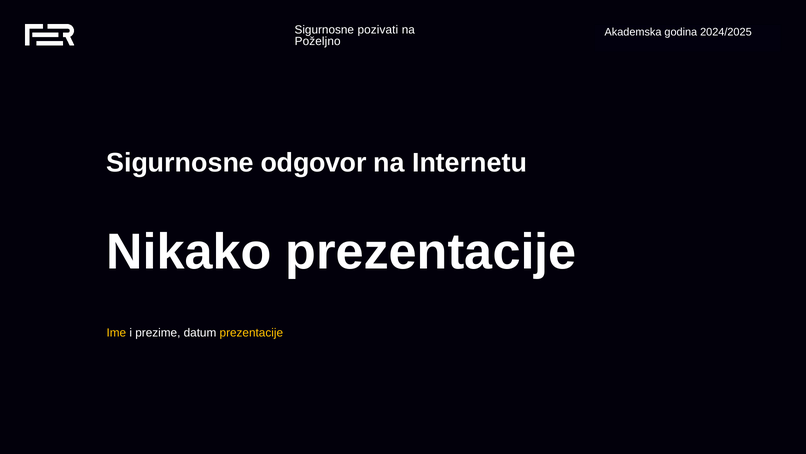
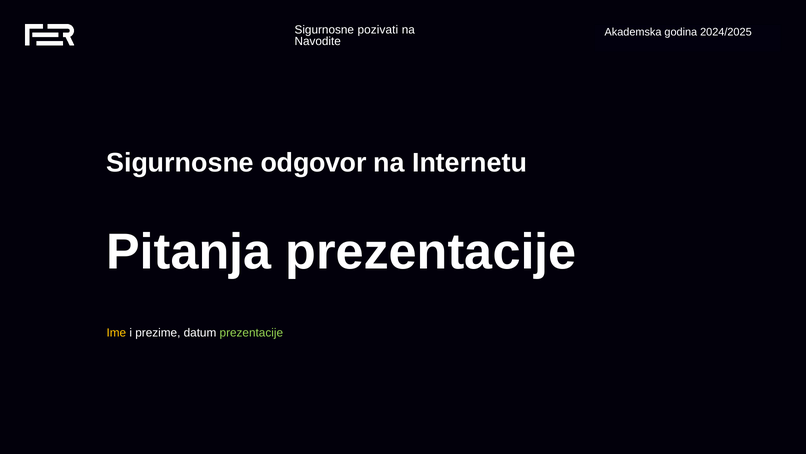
Poželjno: Poželjno -> Navodite (318, 41)
Nikako: Nikako -> Pitanja (189, 252)
prezentacije colour: yellow -> light green (251, 332)
